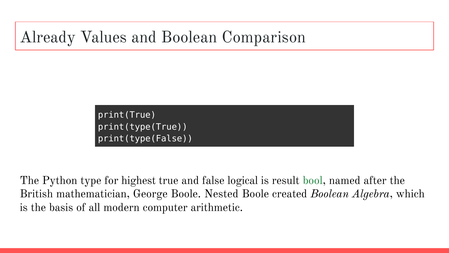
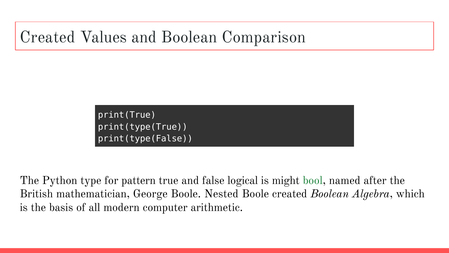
Already: Already -> Created (48, 37)
highest: highest -> pattern (139, 180)
result: result -> might (286, 180)
